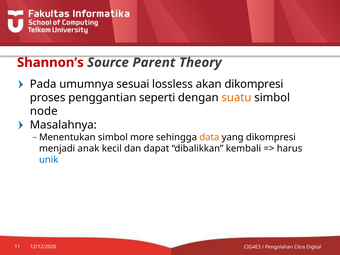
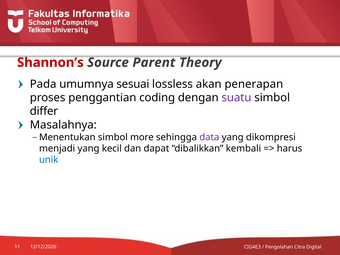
akan dikompresi: dikompresi -> penerapan (254, 84)
seperti: seperti -> coding (157, 98)
suatu colour: orange -> purple (236, 98)
node: node -> differ (44, 111)
data colour: orange -> purple (209, 137)
menjadi anak: anak -> yang (88, 148)
